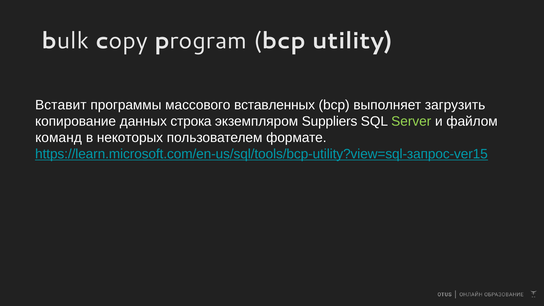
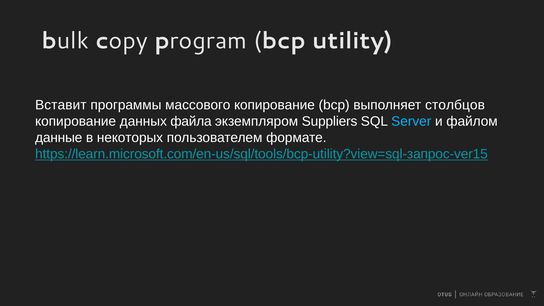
массового вставленных: вставленных -> копирование (274, 105)
загрузить: загрузить -> столбцов (455, 105)
строка: строка -> файла (191, 121)
Server colour: light green -> light blue (411, 121)
команд: команд -> данные (59, 138)
